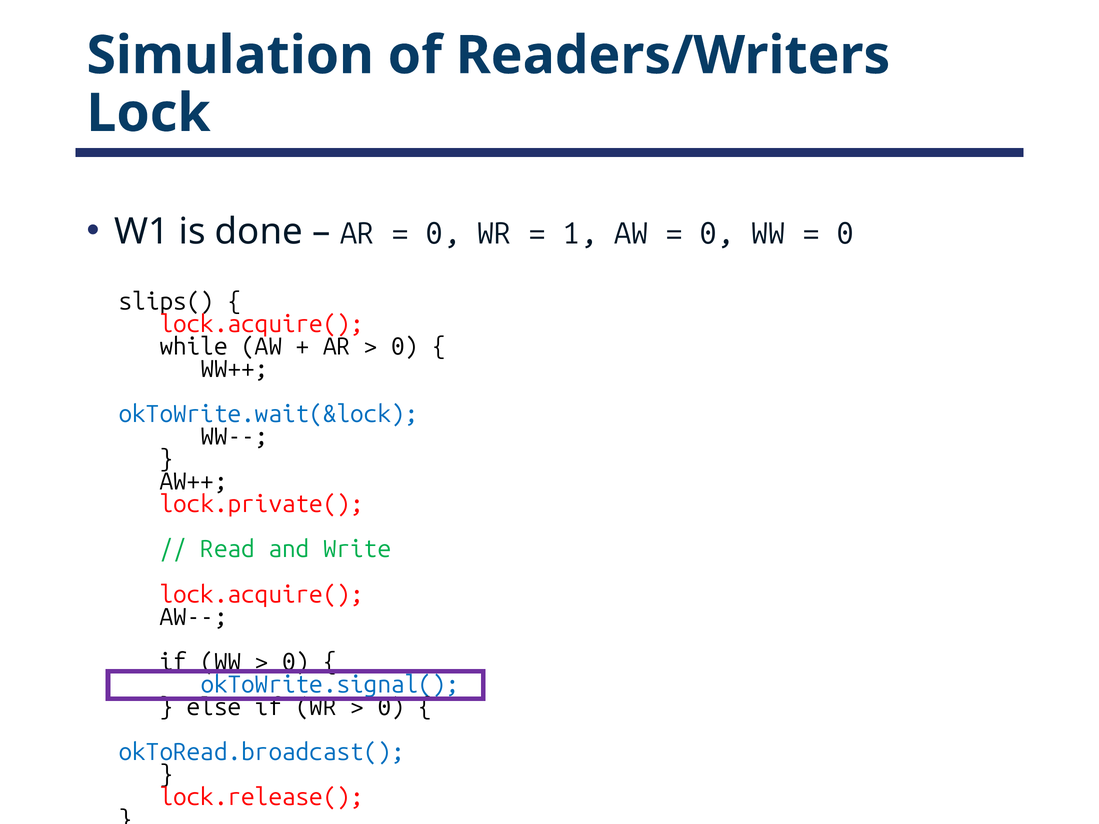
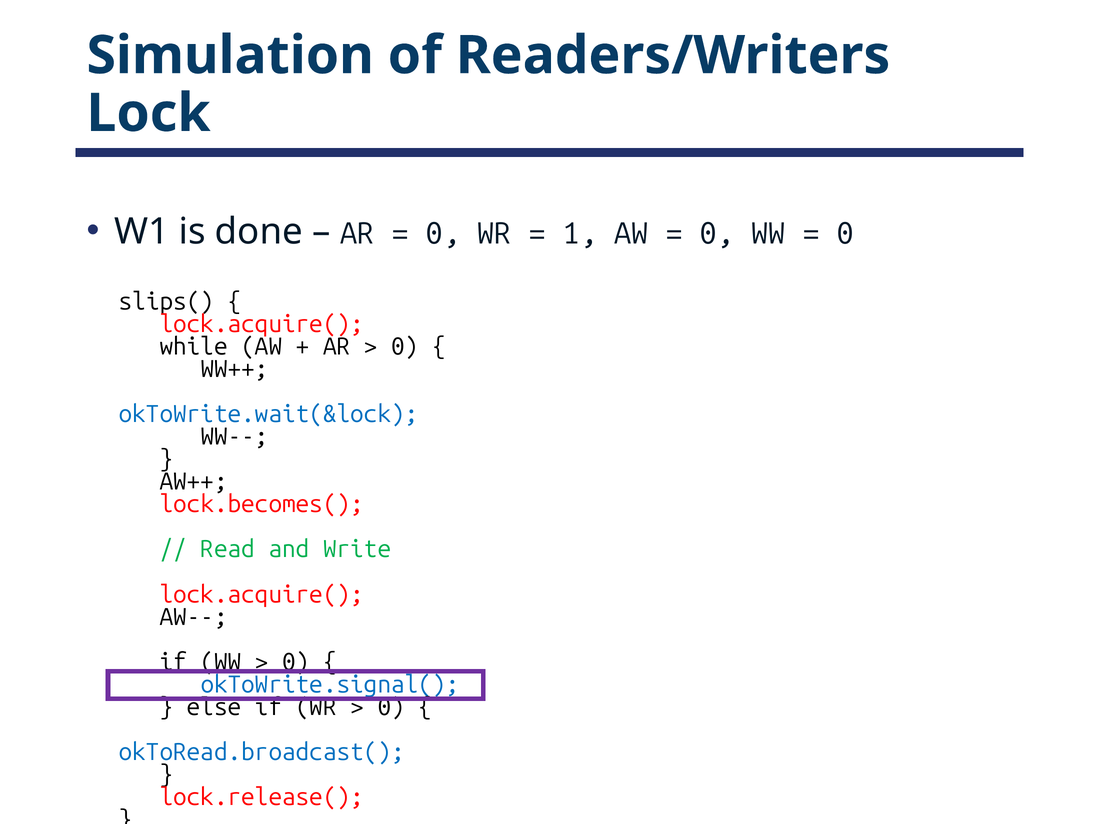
lock.private(: lock.private( -> lock.becomes( (262, 504)
